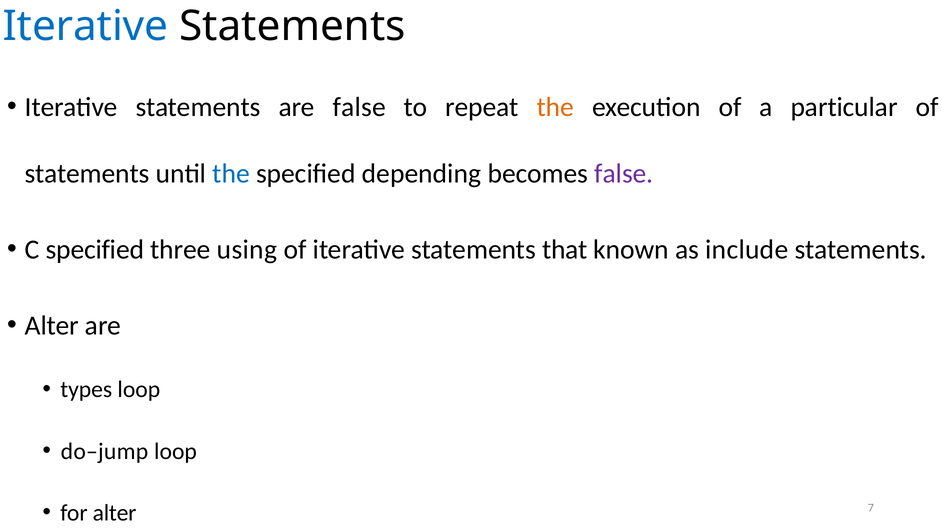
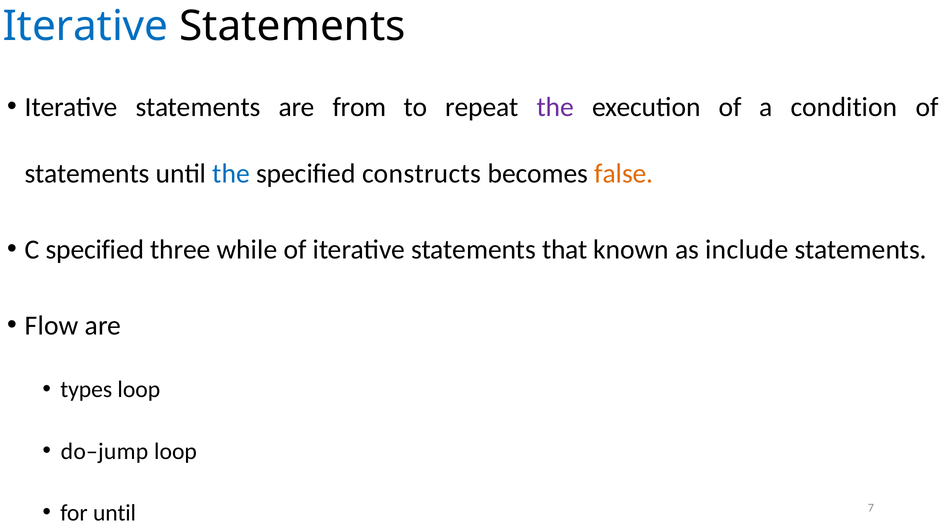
are false: false -> from (359, 107)
the colour: orange -> purple (555, 107)
particular: particular -> condition (844, 107)
depending: depending -> constructs (421, 174)
false colour: purple -> orange (624, 174)
using: using -> while (247, 250)
Alter: Alter -> Flow (52, 326)
for alter: alter -> until (115, 513)
